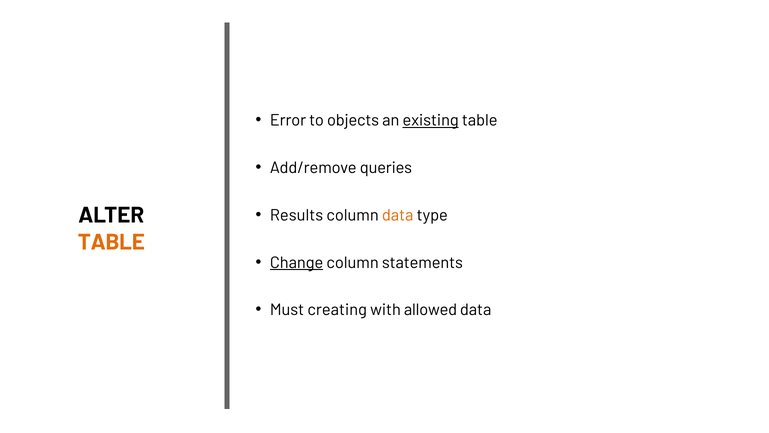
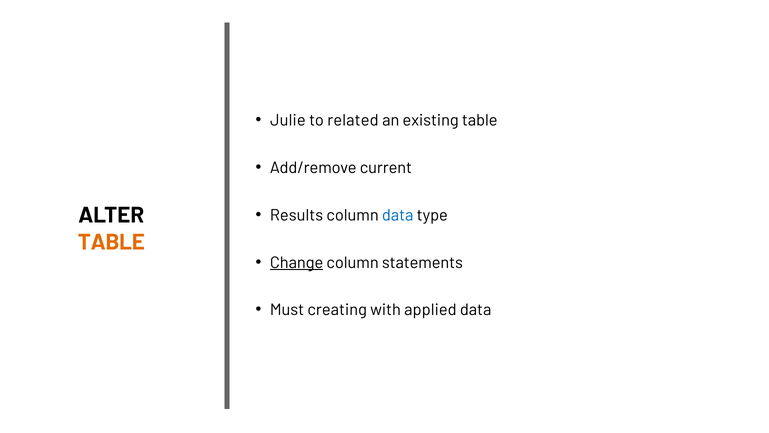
Error: Error -> Julie (288, 120)
objects: objects -> related (353, 120)
existing underline: present -> none (431, 120)
queries: queries -> current (386, 168)
data colour: orange -> blue (398, 215)
allowed: allowed -> applied (430, 310)
